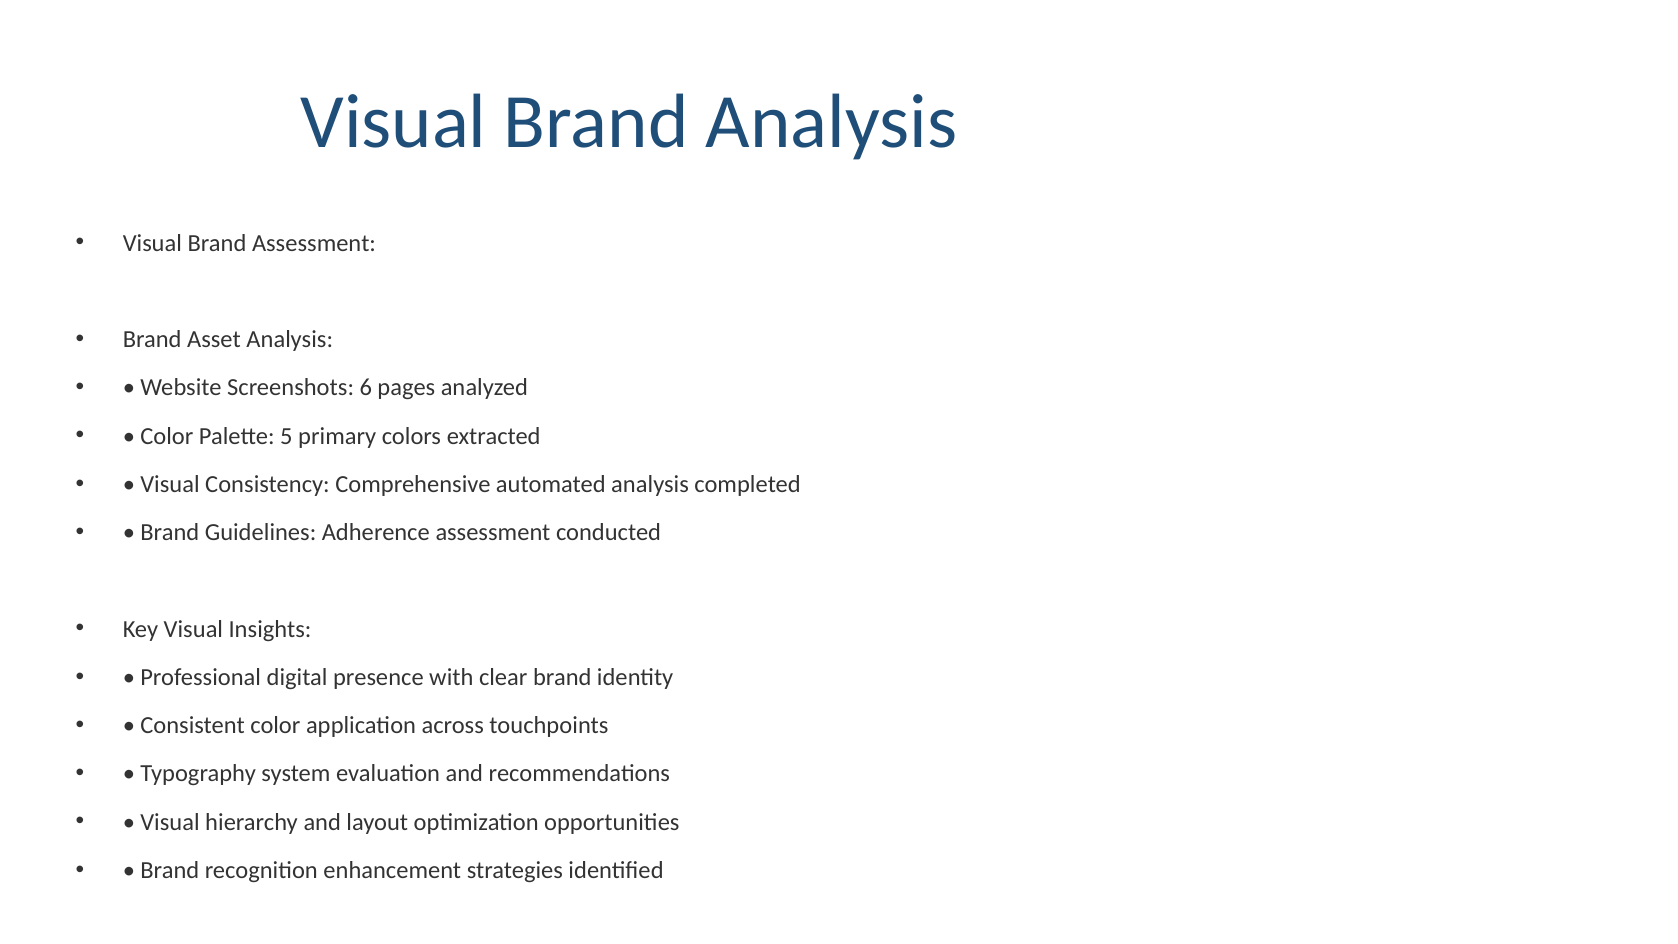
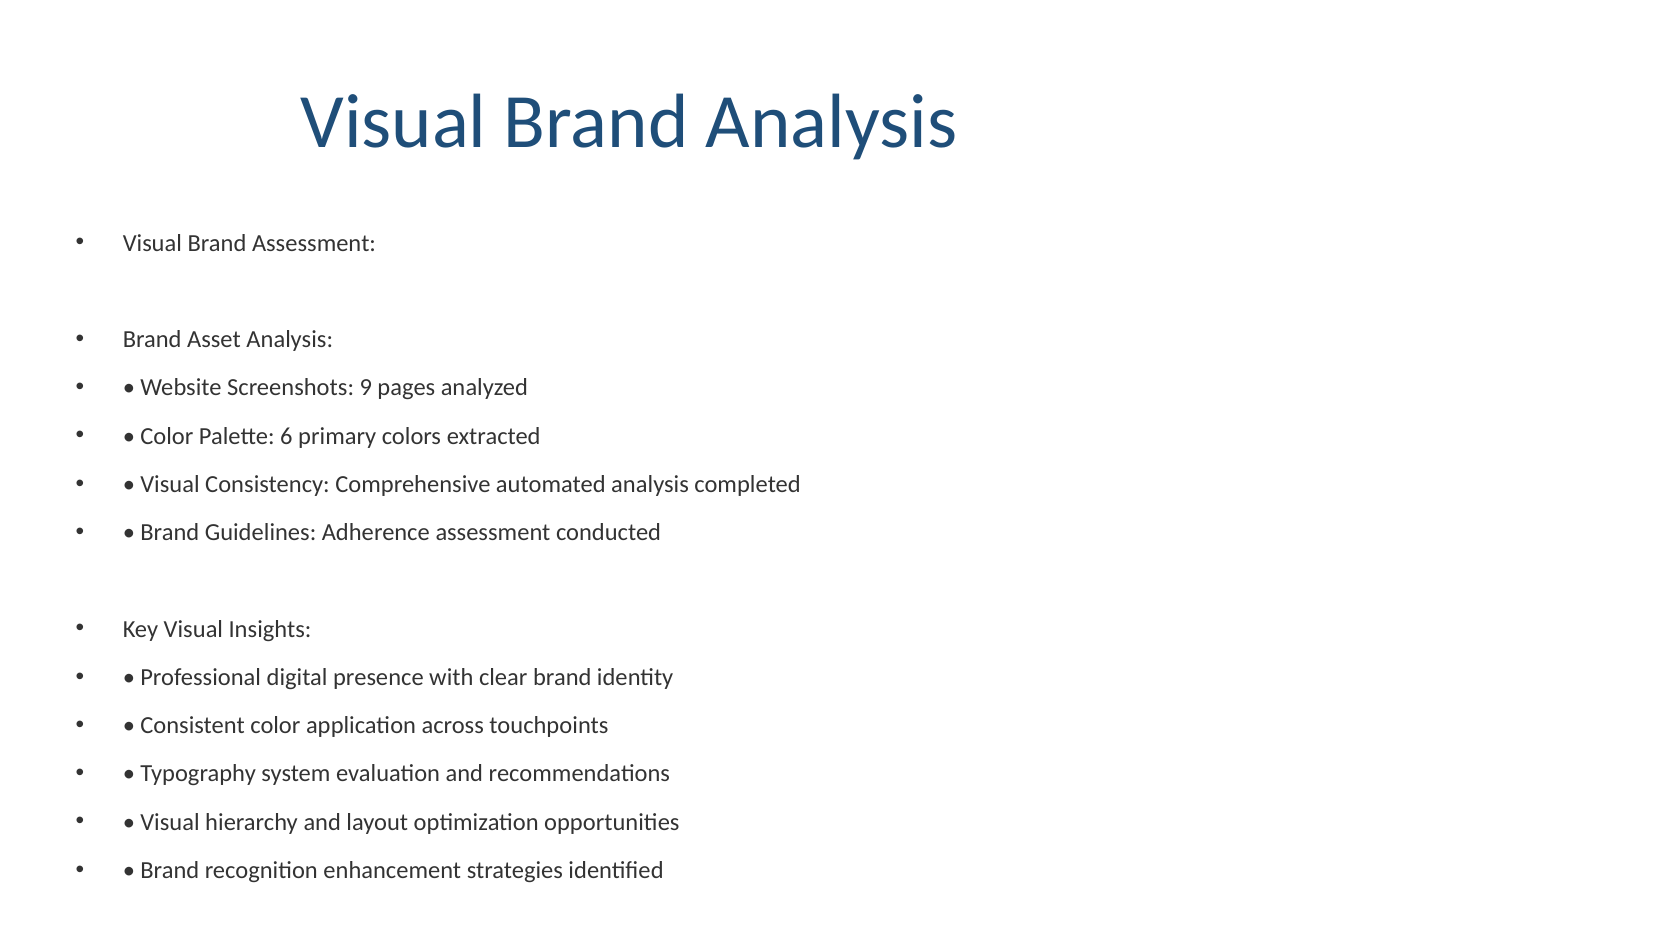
6: 6 -> 9 (366, 388)
5: 5 -> 6 (286, 436)
